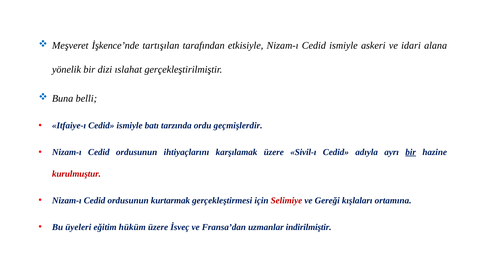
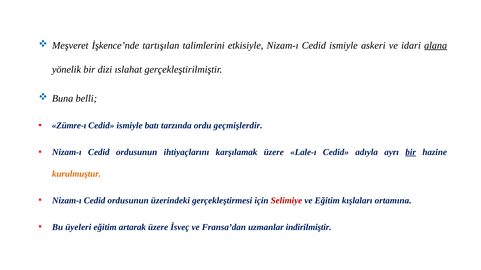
tarafından: tarafından -> talimlerini (204, 46)
alana underline: none -> present (436, 46)
Itfaiye-ı: Itfaiye-ı -> Zümre-ı (69, 126)
Sivil-ı: Sivil-ı -> Lale-ı (303, 153)
kurulmuştur colour: red -> orange (76, 174)
kurtarmak: kurtarmak -> üzerindeki (170, 201)
ve Gereği: Gereği -> Eğitim (327, 201)
hüküm: hüküm -> artarak (132, 228)
